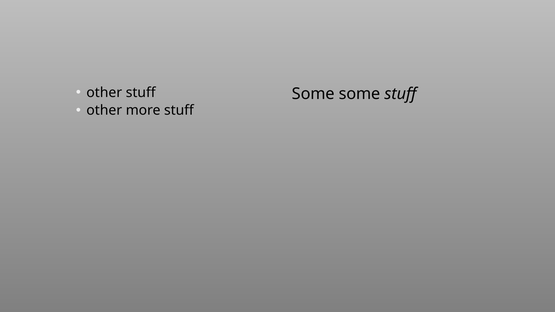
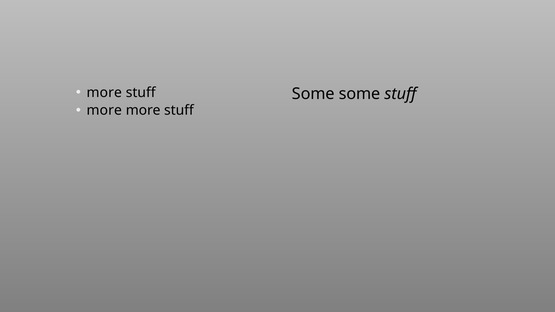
other: other -> more (104, 93)
other: other -> more (104, 110)
